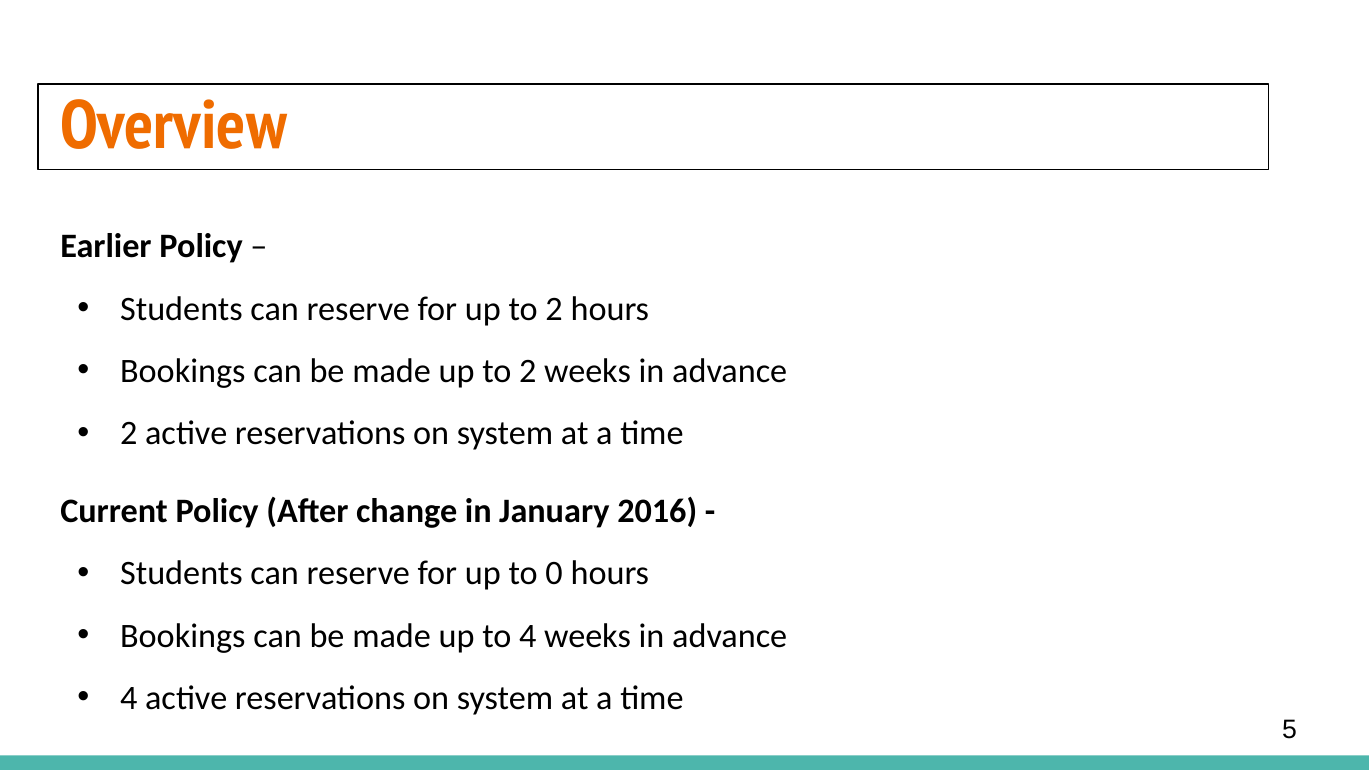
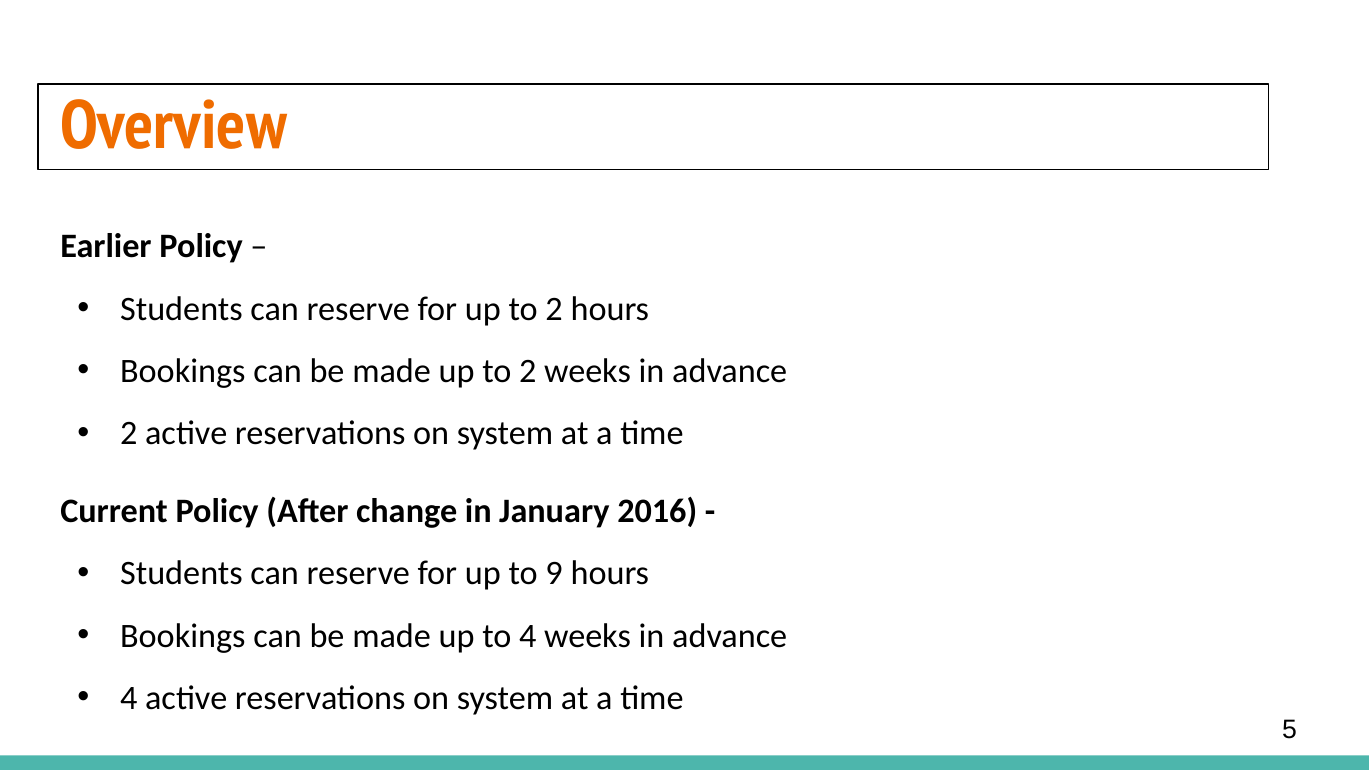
0: 0 -> 9 (554, 574)
